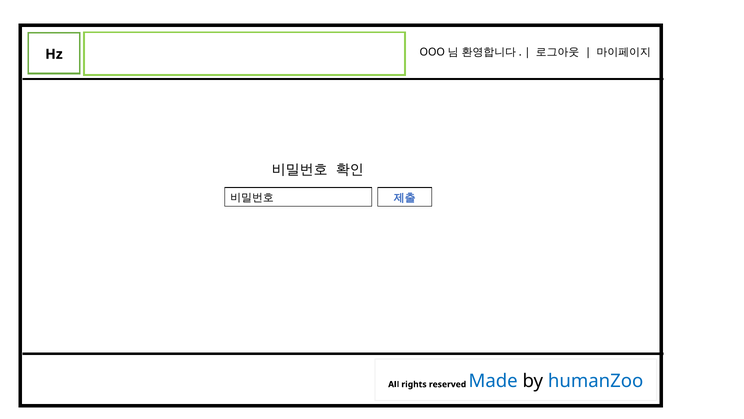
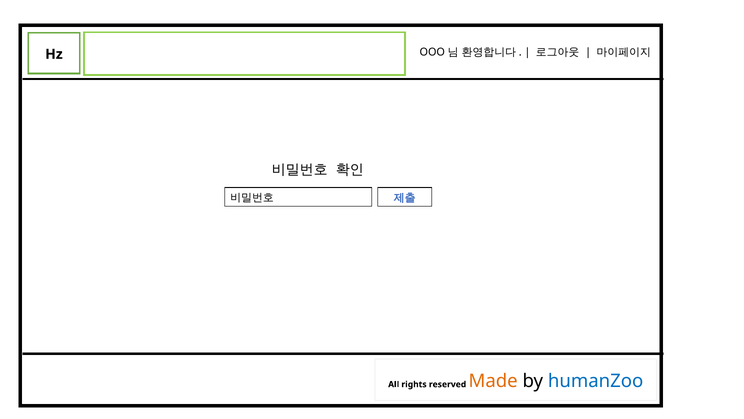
Made colour: blue -> orange (493, 381)
